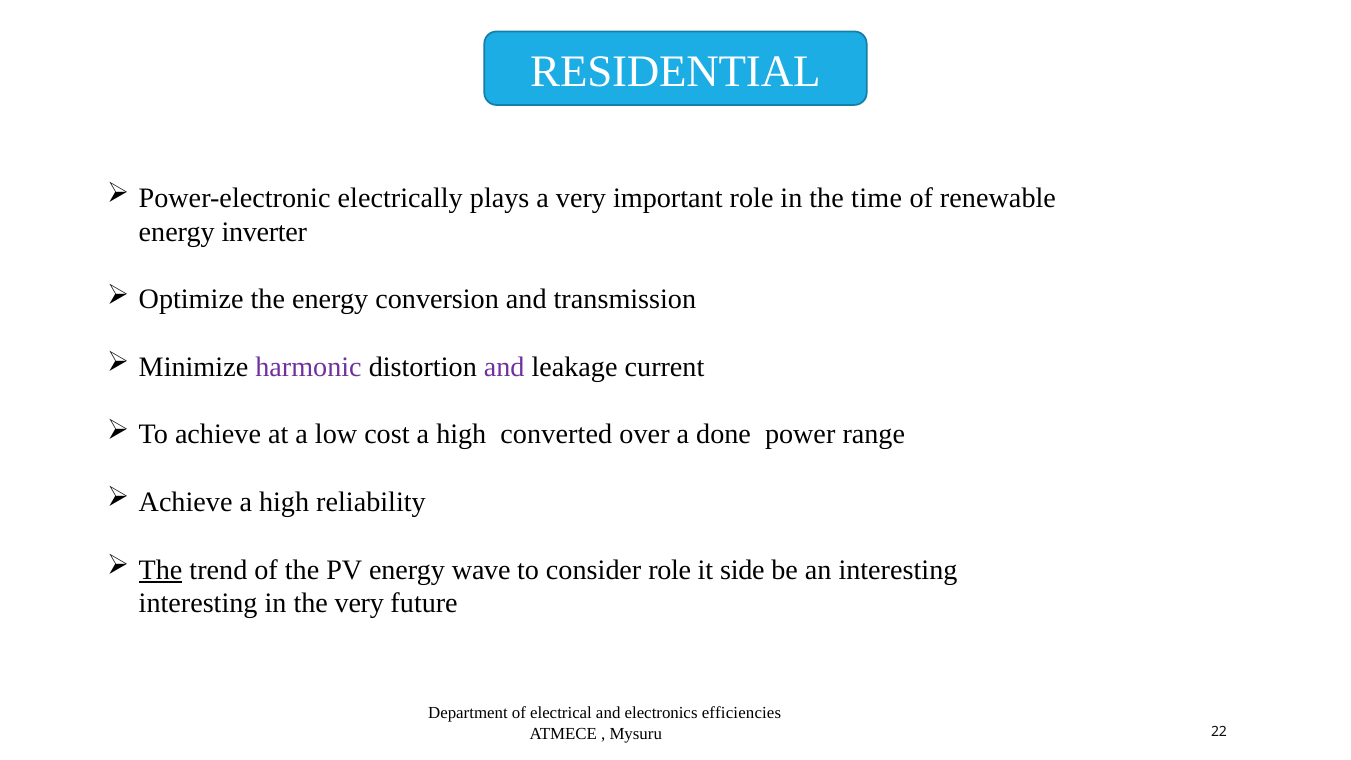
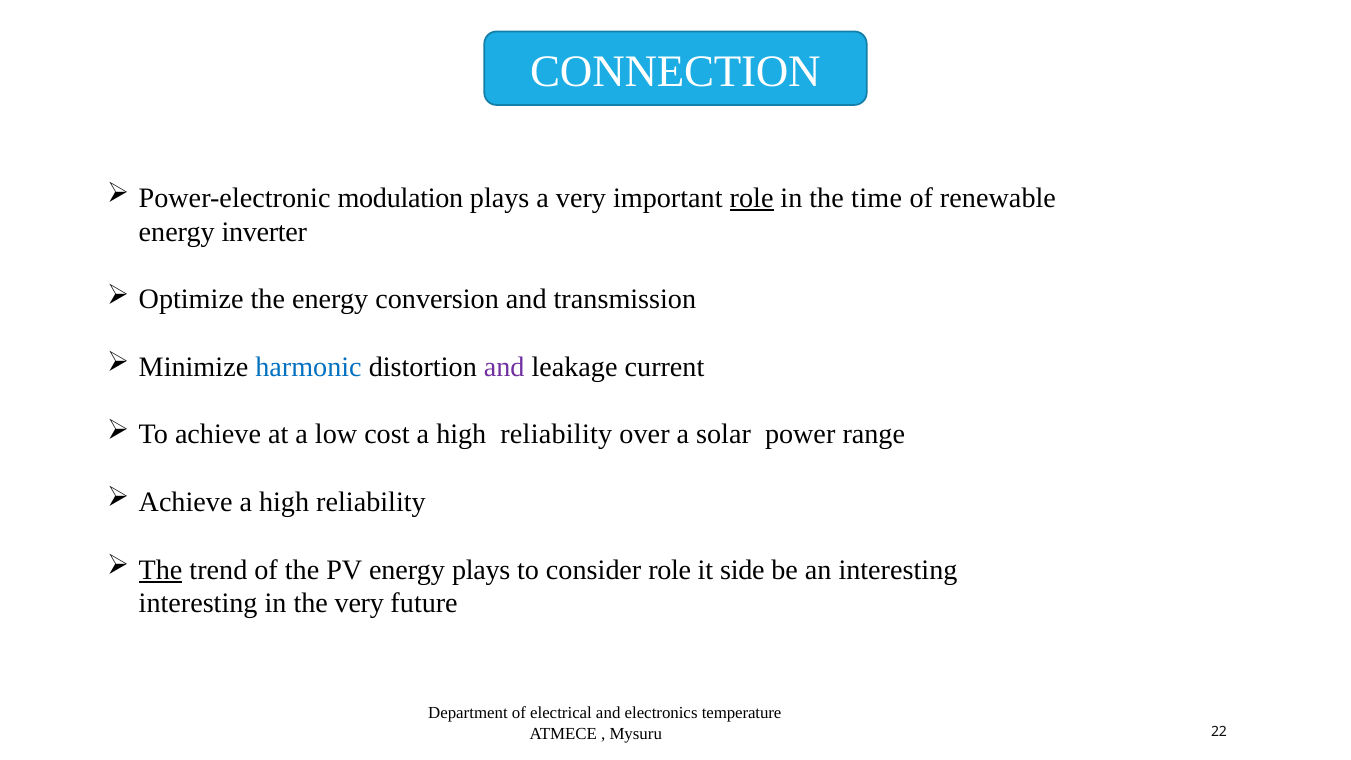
RESIDENTIAL: RESIDENTIAL -> CONNECTION (675, 71)
electrically: electrically -> modulation (400, 198)
role underline: none -> present (752, 198)
harmonic colour: purple -> blue (309, 367)
cost a high converted: converted -> reliability (556, 435)
done: done -> solar (724, 435)
energy wave: wave -> plays (481, 570)
efficiencies: efficiencies -> temperature (742, 713)
